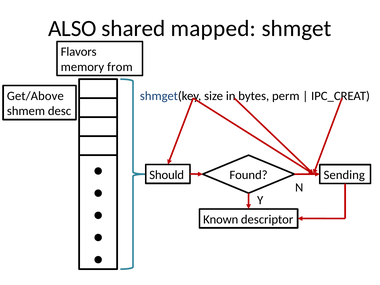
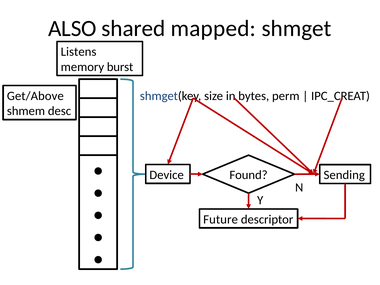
Flavors: Flavors -> Listens (79, 52)
from: from -> burst (120, 67)
Should: Should -> Device (167, 175)
Known: Known -> Future (221, 219)
